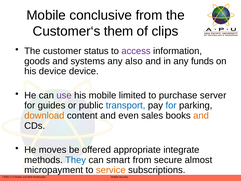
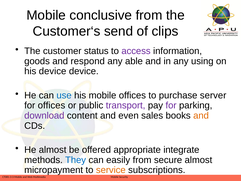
them: them -> send (119, 31)
systems: systems -> respond (88, 61)
also: also -> able (134, 61)
funds: funds -> using (202, 61)
use colour: purple -> blue (64, 95)
mobile limited: limited -> offices (132, 95)
for guides: guides -> offices (52, 105)
transport colour: blue -> purple (126, 105)
for colour: blue -> purple (171, 105)
download colour: orange -> purple (44, 115)
He moves: moves -> almost (53, 150)
smart: smart -> easily (118, 160)
